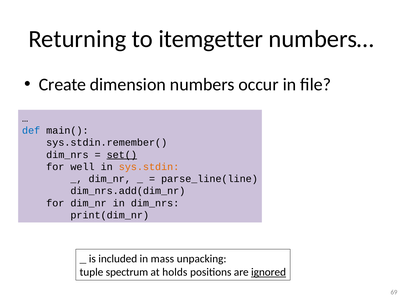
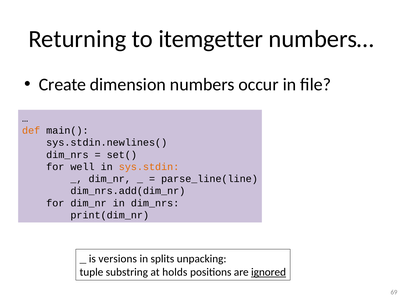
def colour: blue -> orange (31, 131)
sys.stdin.remember(: sys.stdin.remember( -> sys.stdin.newlines( (107, 143)
set( underline: present -> none (122, 155)
included: included -> versions (118, 259)
mass: mass -> splits (162, 259)
spectrum: spectrum -> substring (127, 272)
